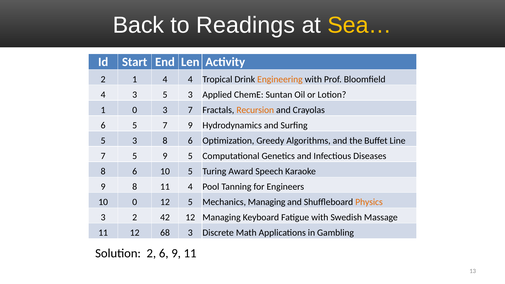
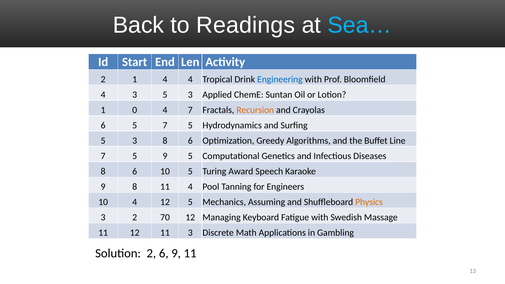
Sea… colour: yellow -> light blue (360, 25)
Engineering colour: orange -> blue (280, 79)
0 3: 3 -> 4 (165, 110)
5 7 9: 9 -> 5 (190, 125)
10 0: 0 -> 4 (135, 202)
Mechanics Managing: Managing -> Assuming (267, 202)
42: 42 -> 70 (165, 218)
12 68: 68 -> 11 (165, 233)
